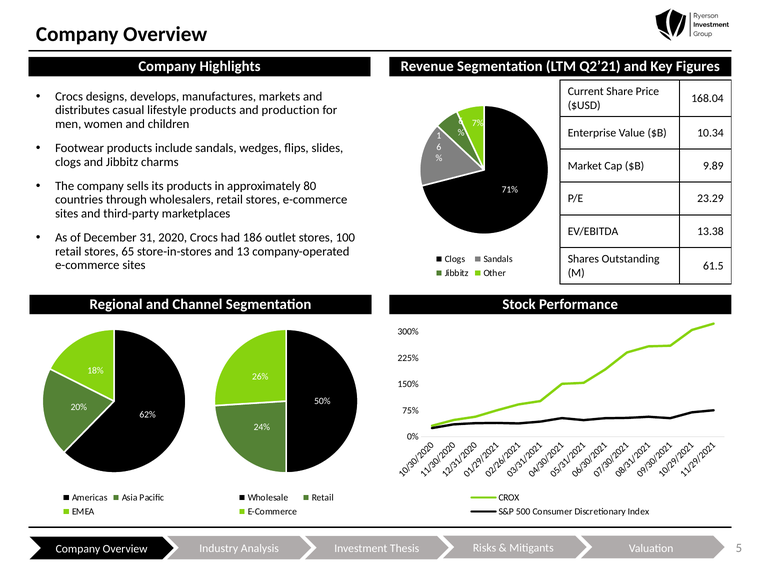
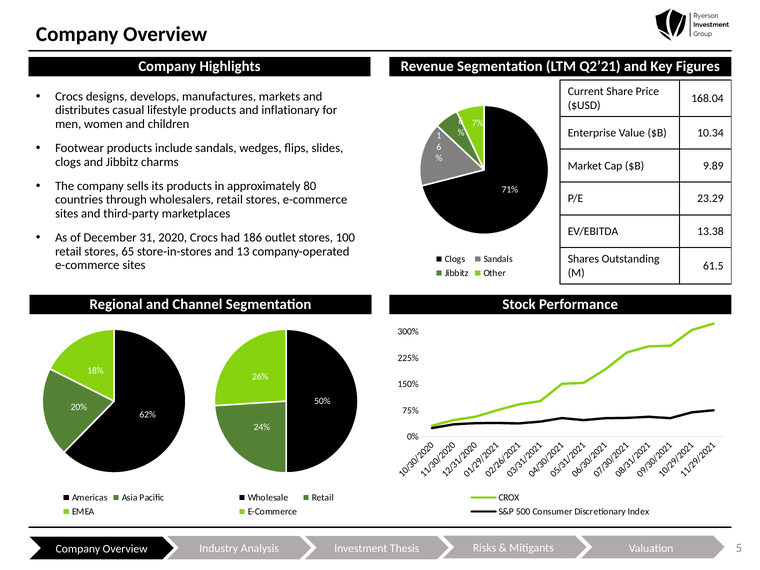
production: production -> inflationary (291, 110)
